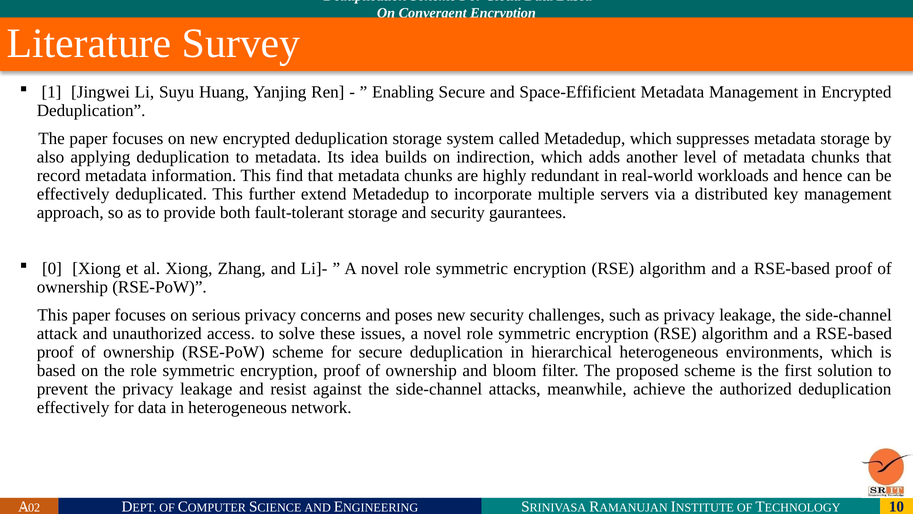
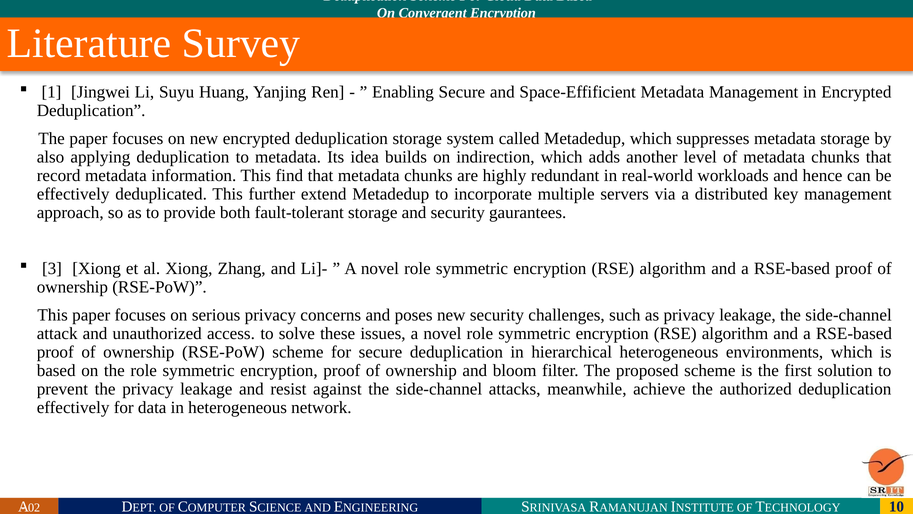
0: 0 -> 3 (52, 268)
